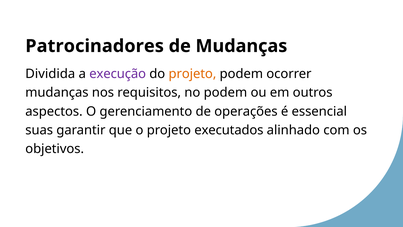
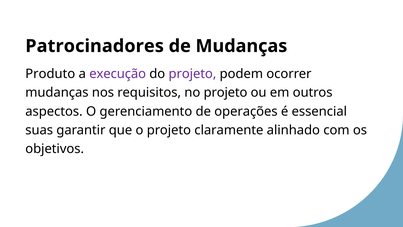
Dividida: Dividida -> Produto (50, 74)
projeto colour: orange -> purple (192, 74)
no podem: podem -> projeto (226, 93)
executados: executados -> claramente (229, 130)
